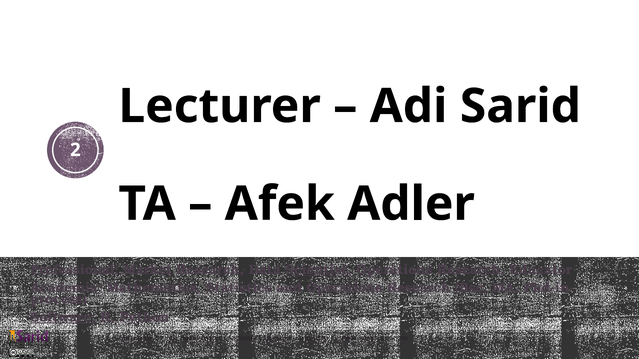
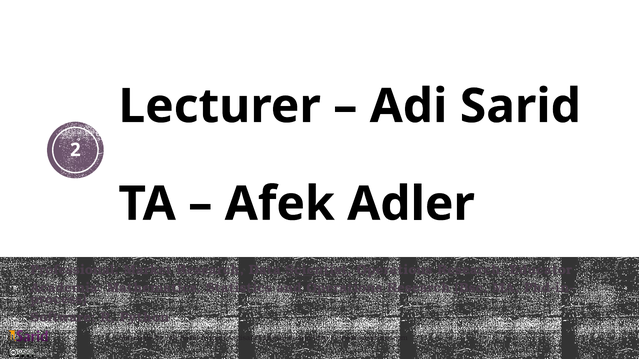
Software underline: present -> none (63, 318)
